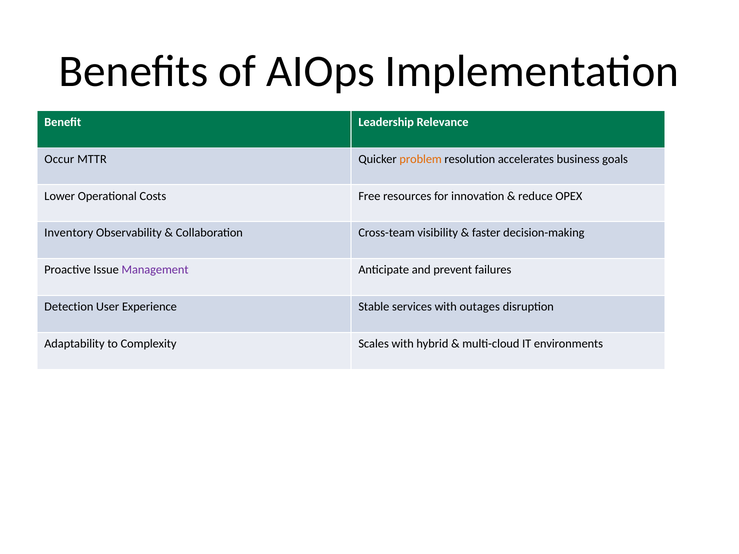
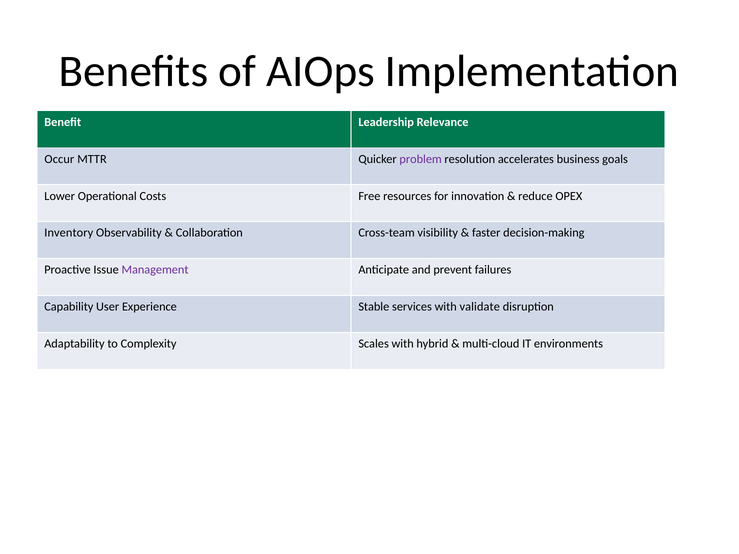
problem colour: orange -> purple (421, 159)
Detection: Detection -> Capability (69, 307)
outages: outages -> validate (480, 307)
